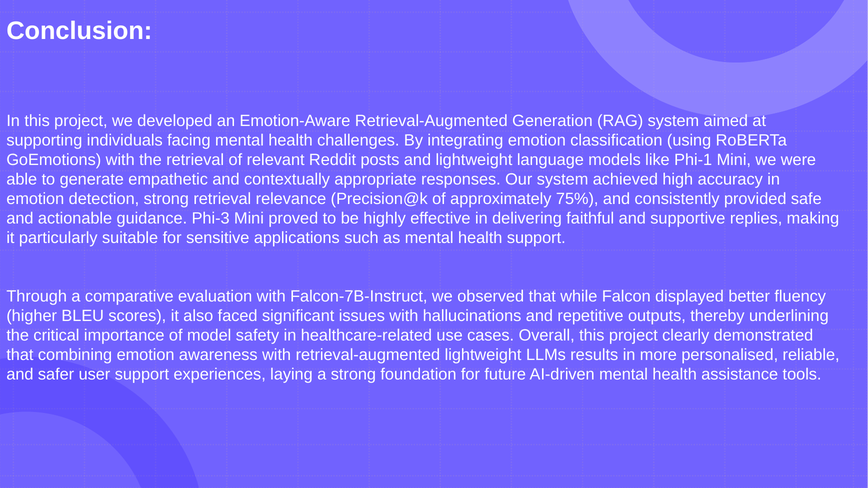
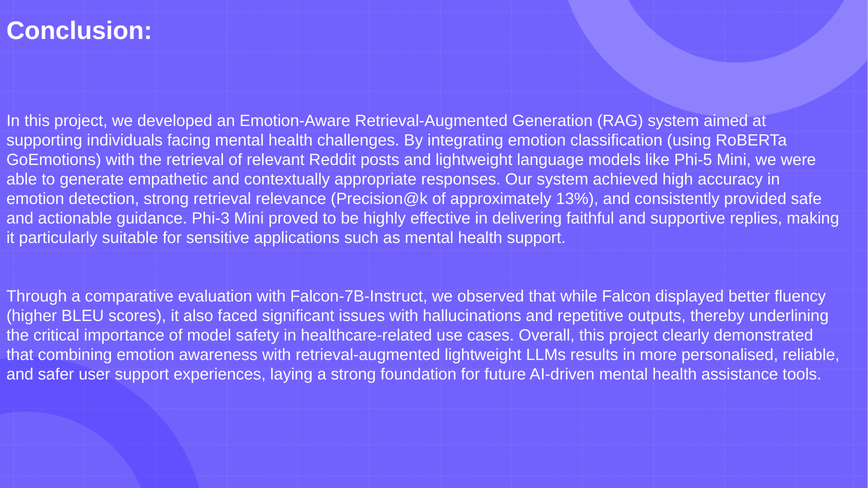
Phi-1: Phi-1 -> Phi-5 (693, 160)
75%: 75% -> 13% (577, 199)
